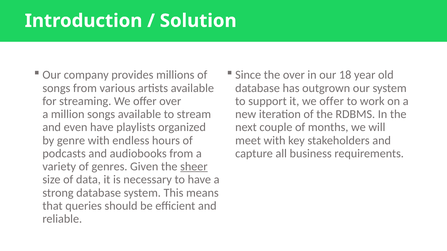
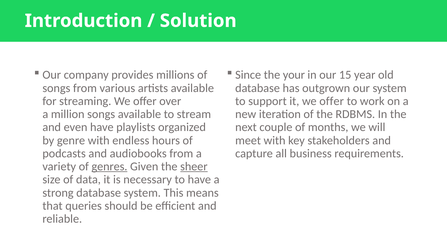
the over: over -> your (294, 75)
18: 18 -> 15 (345, 75)
genres underline: none -> present (110, 167)
